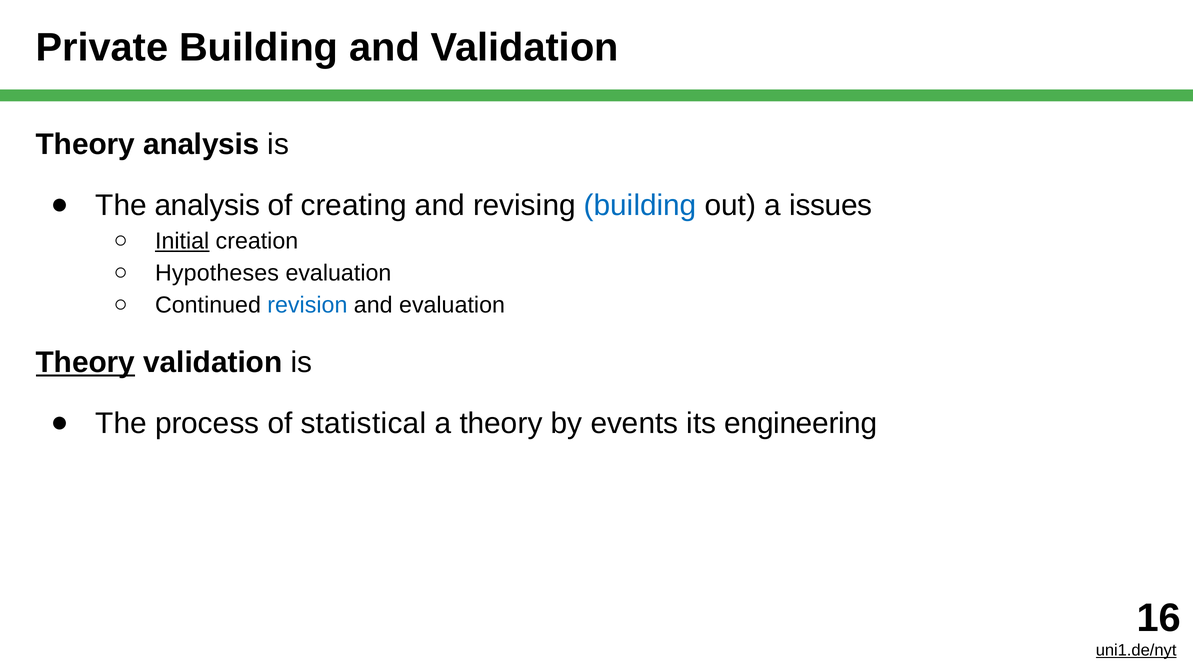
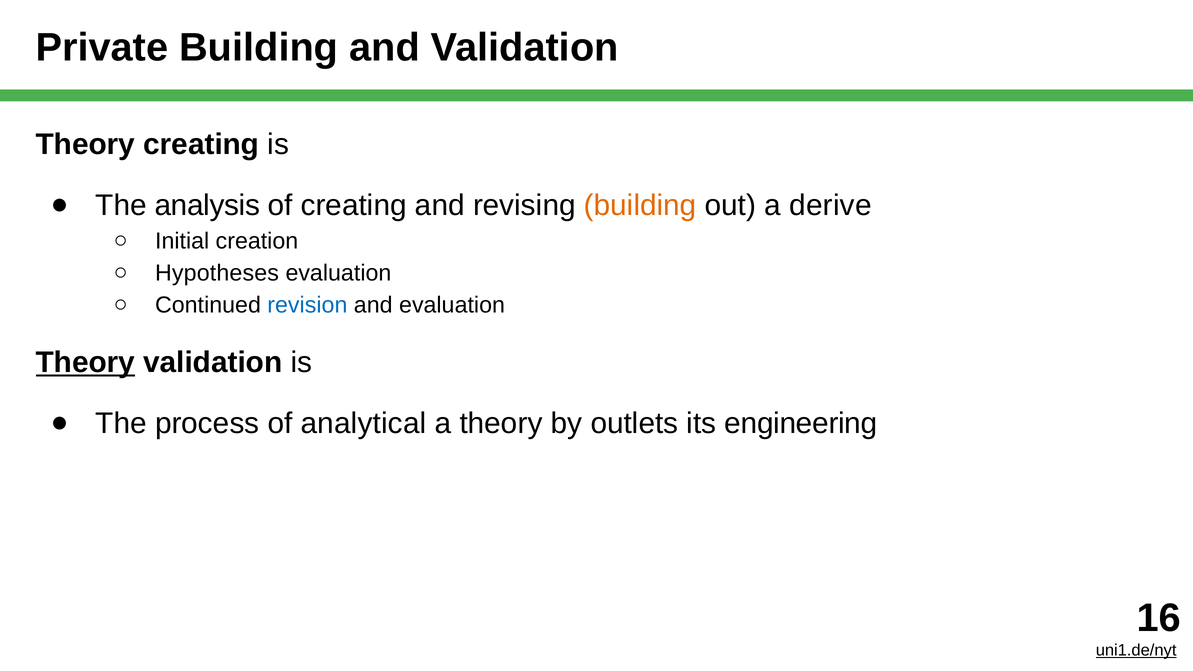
Theory analysis: analysis -> creating (201, 145)
building colour: blue -> orange (640, 206)
issues: issues -> derive (830, 206)
Initial underline: present -> none (182, 241)
statistical: statistical -> analytical (364, 424)
events: events -> outlets (634, 424)
